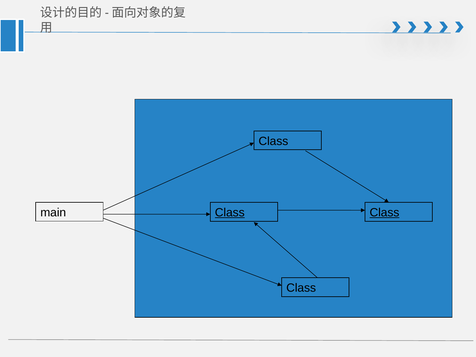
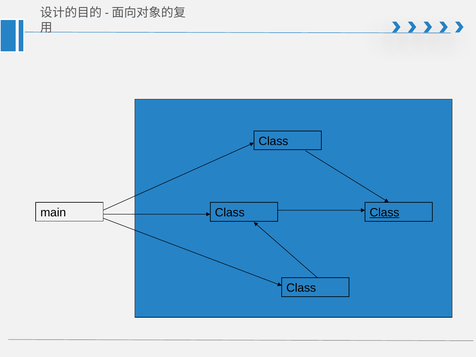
Class underline: present -> none (230, 213)
